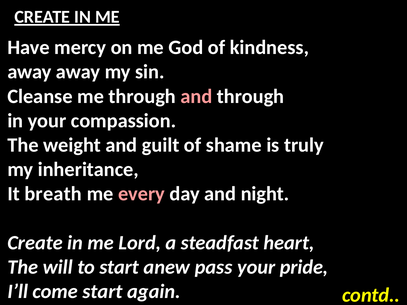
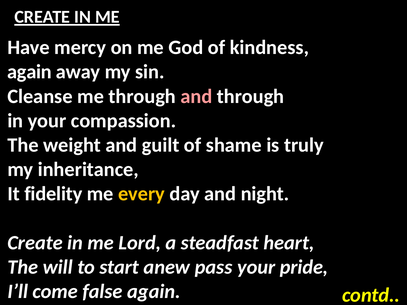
away: away -> again (29, 72)
breath: breath -> fidelity (53, 194)
every colour: pink -> yellow (141, 194)
come start: start -> false (103, 292)
